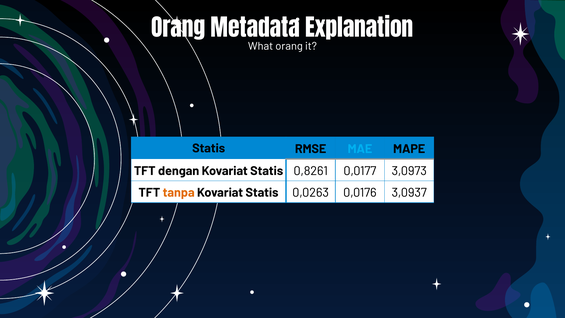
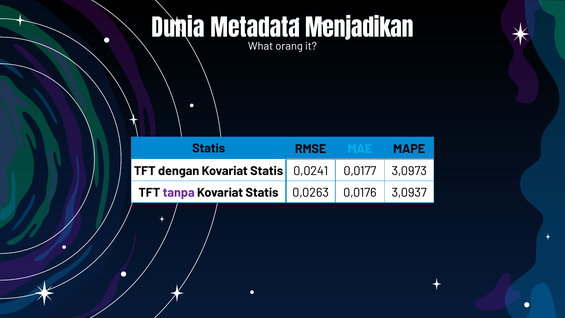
Orang: Orang -> Dunia (178, 29)
Explanation: Explanation -> Menjadikan (359, 29)
0,8261: 0,8261 -> 0,0241 (311, 171)
tanpa colour: orange -> purple (179, 193)
